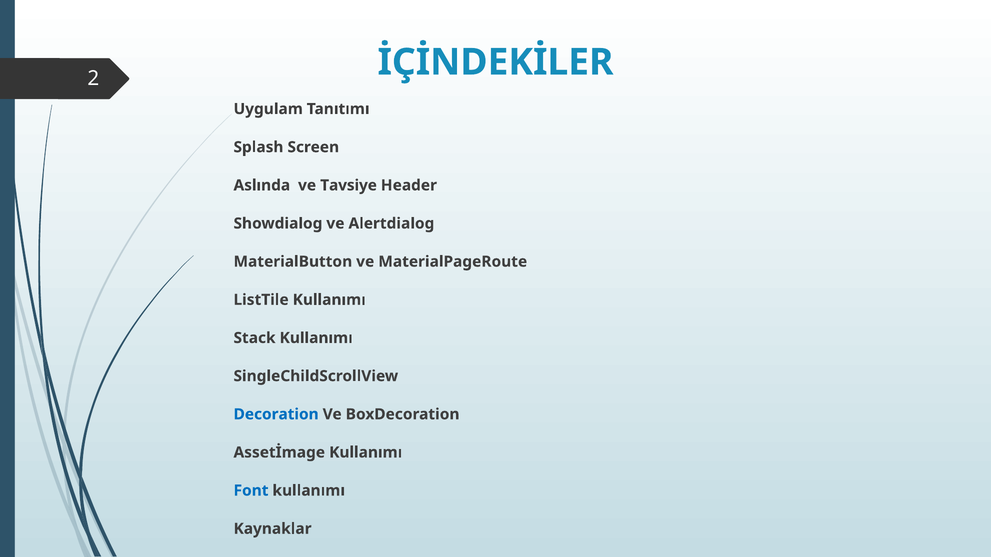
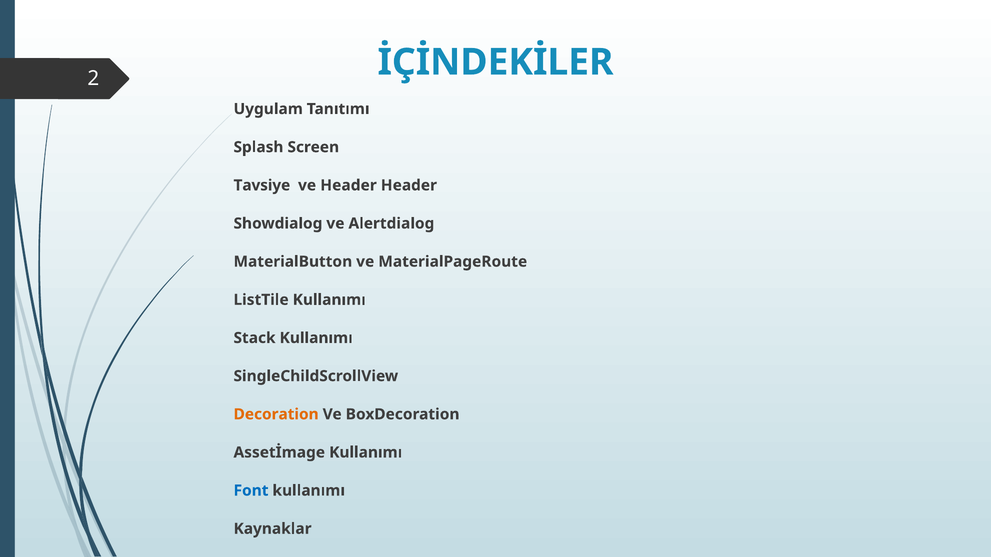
Aslında: Aslında -> Tavsiye (262, 185)
ve Tavsiye: Tavsiye -> Header (349, 185)
Decoration colour: blue -> orange (276, 415)
